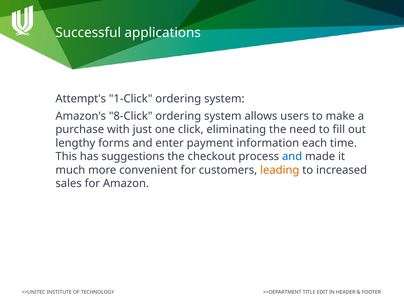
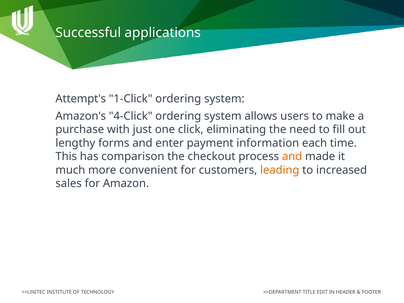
8-Click: 8-Click -> 4-Click (131, 116)
suggestions: suggestions -> comparison (133, 157)
and colour: blue -> orange (292, 157)
